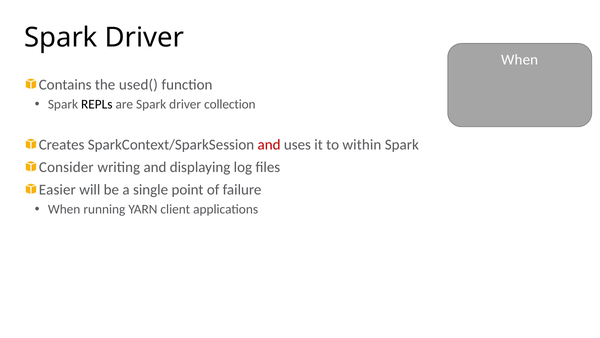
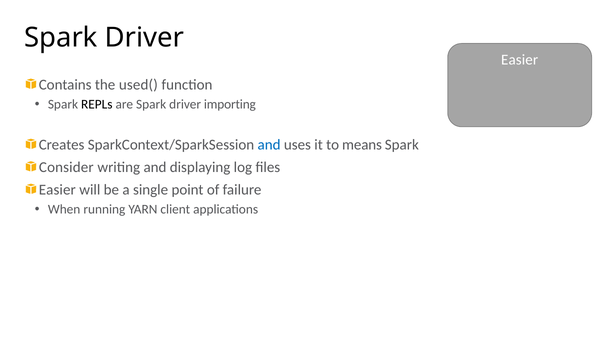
When: When -> Easier (520, 60)
collection: collection -> importing (230, 104)
and colour: red -> blue (269, 145)
within: within -> means (362, 145)
